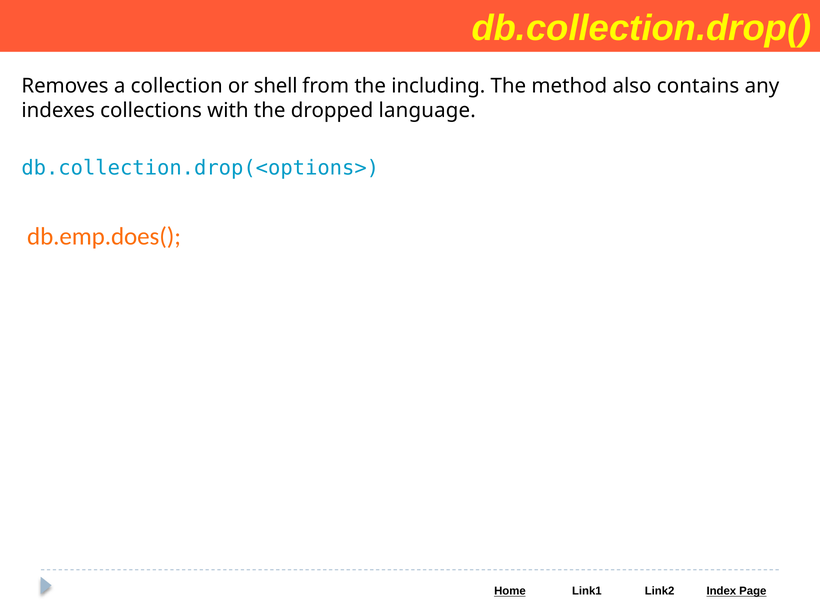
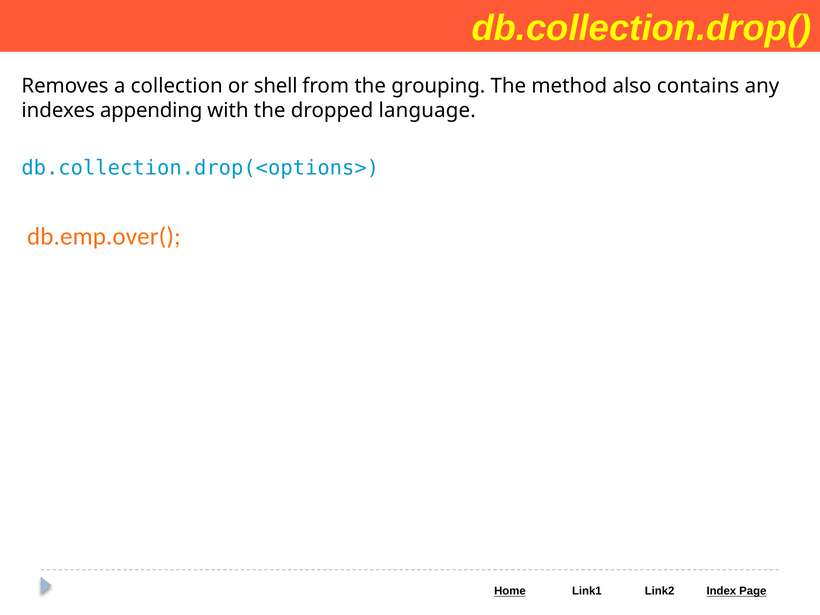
including: including -> grouping (438, 86)
collections: collections -> appending (151, 111)
db.emp.does(: db.emp.does( -> db.emp.over( (104, 236)
